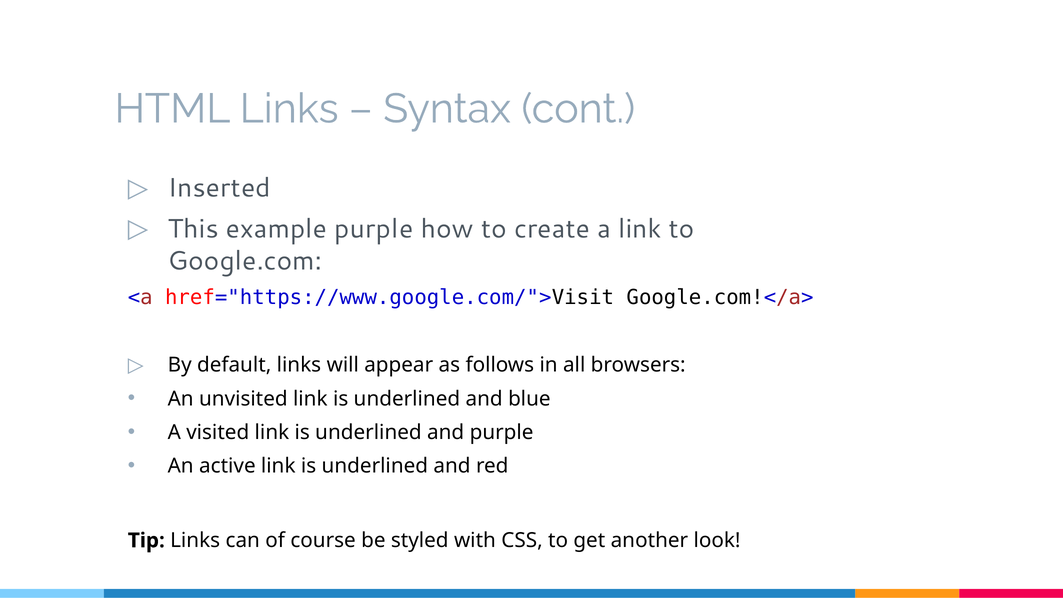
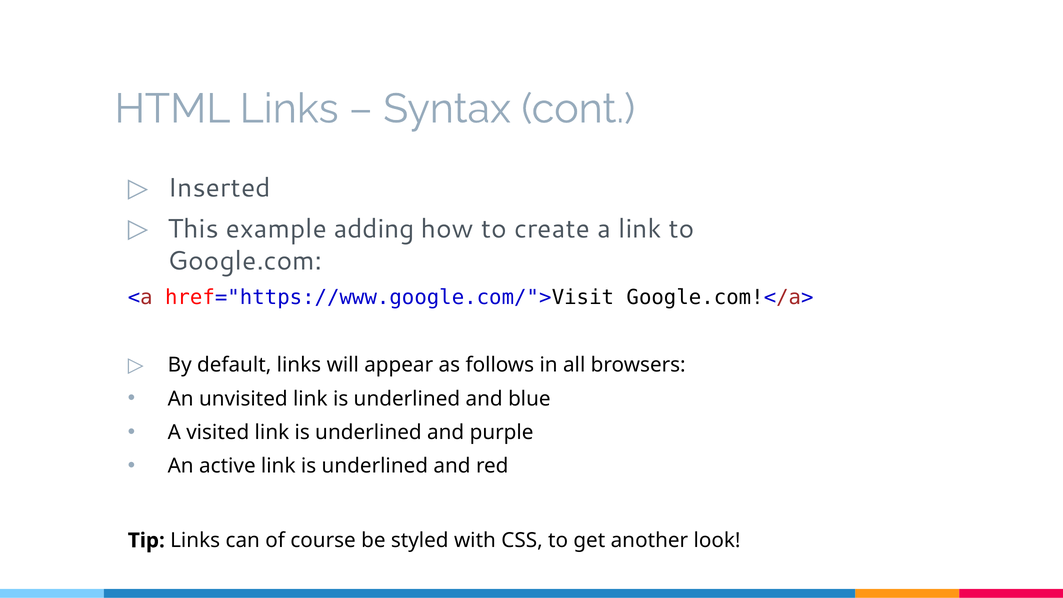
example purple: purple -> adding (374, 229)
